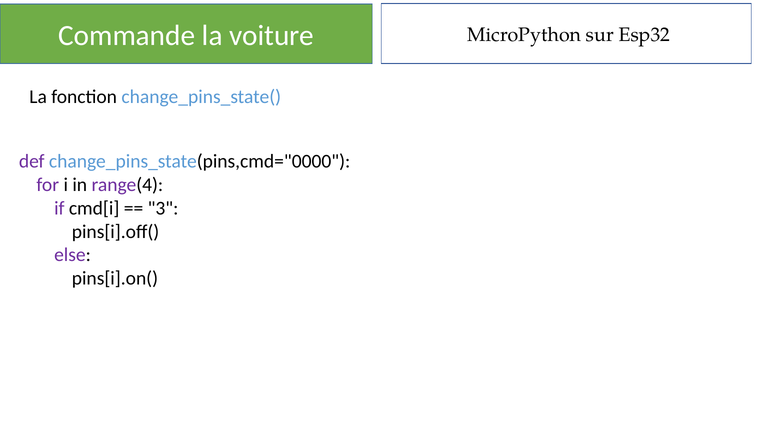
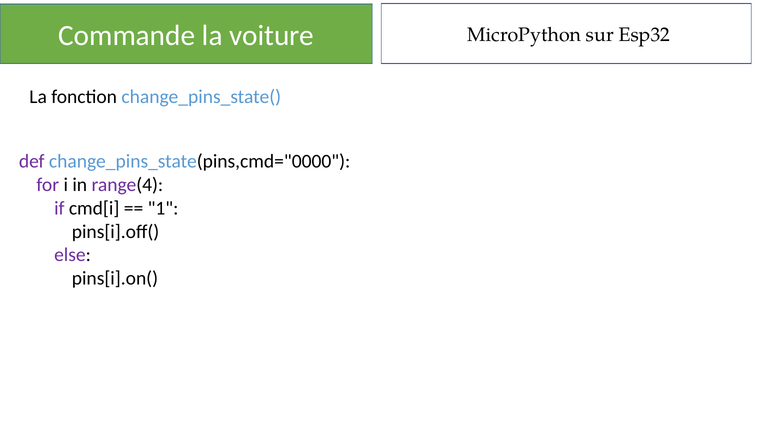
3: 3 -> 1 (163, 208)
